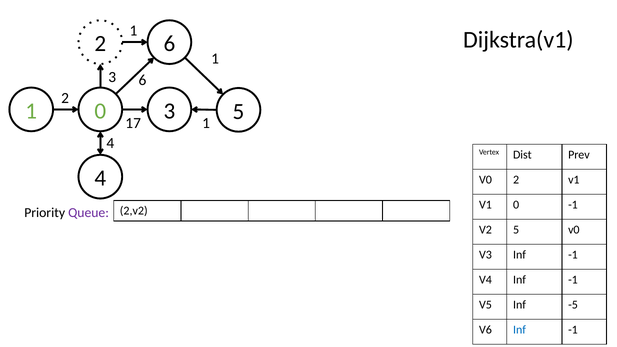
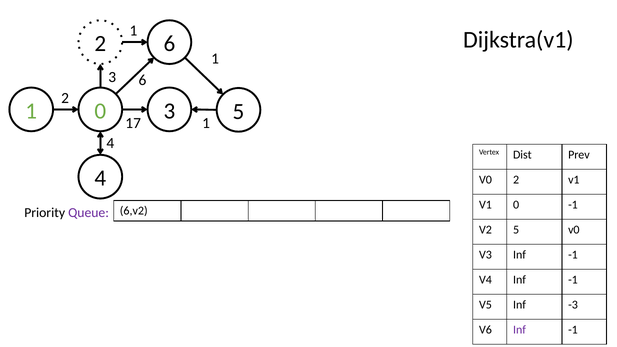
2,v2: 2,v2 -> 6,v2 (134, 211)
-5: -5 -> -3 (573, 305)
Inf colour: blue -> purple (519, 330)
